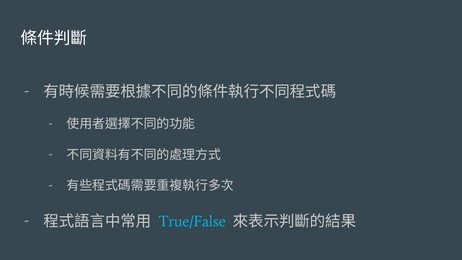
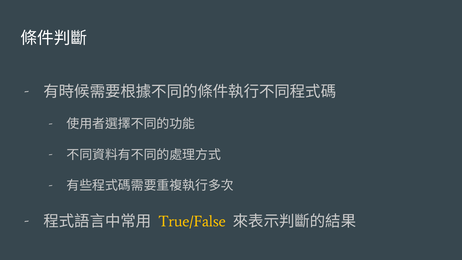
True/False colour: light blue -> yellow (192, 221)
